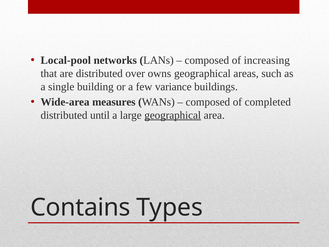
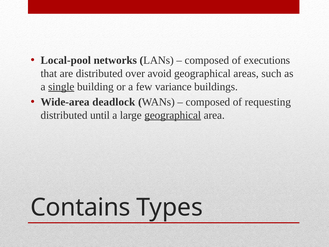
increasing: increasing -> executions (267, 60)
owns: owns -> avoid (160, 73)
single underline: none -> present (61, 87)
measures: measures -> deadlock (114, 102)
completed: completed -> requesting (268, 102)
